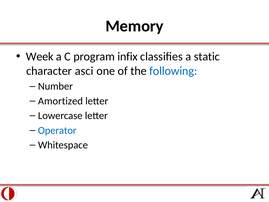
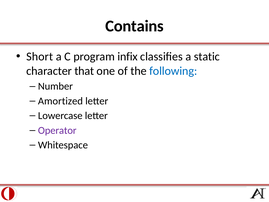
Memory: Memory -> Contains (135, 26)
Week: Week -> Short (40, 56)
asci: asci -> that (84, 71)
Operator colour: blue -> purple (57, 130)
